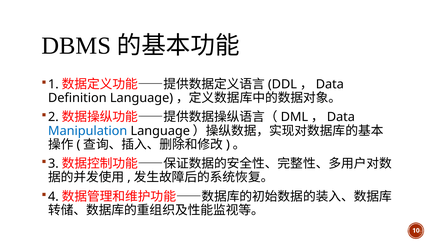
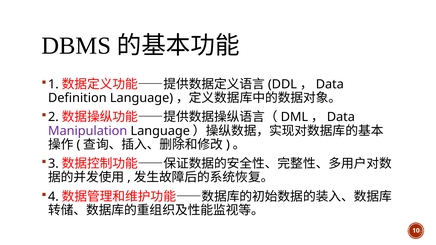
Manipulation colour: blue -> purple (88, 131)
